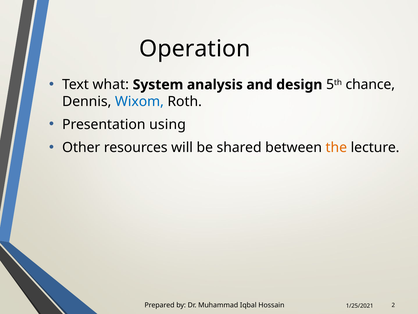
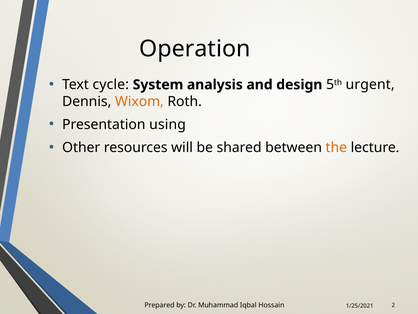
what: what -> cycle (111, 85)
chance: chance -> urgent (370, 85)
Wixom colour: blue -> orange (139, 101)
